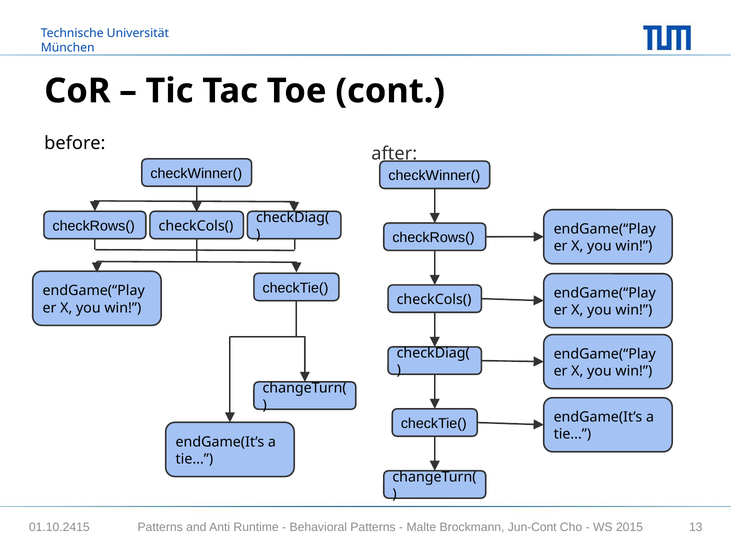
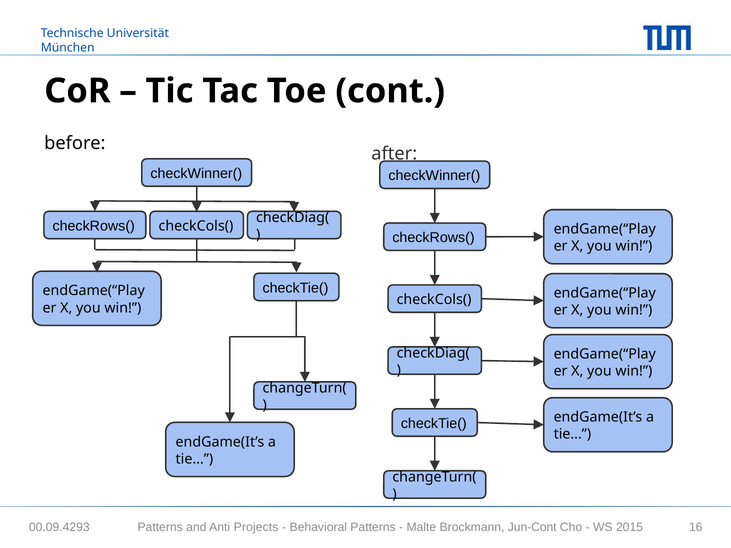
01.10.2415: 01.10.2415 -> 00.09.4293 (59, 528)
Runtime: Runtime -> Projects (256, 528)
13: 13 -> 16 (696, 528)
